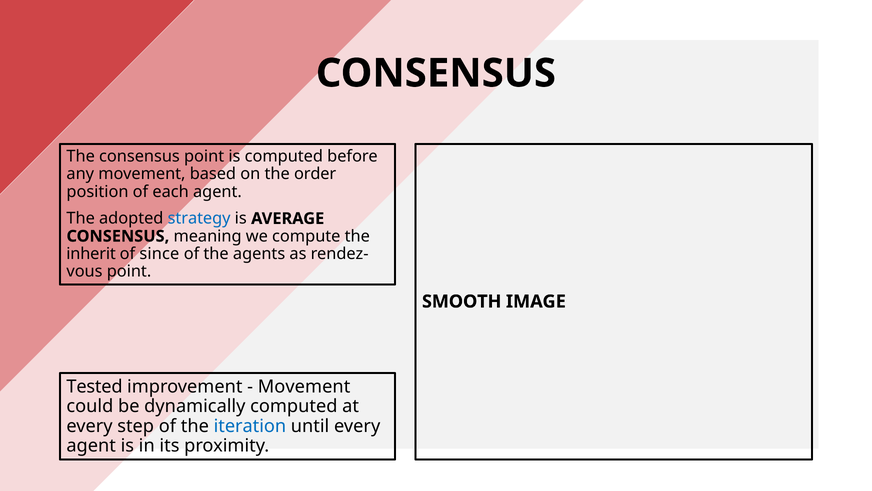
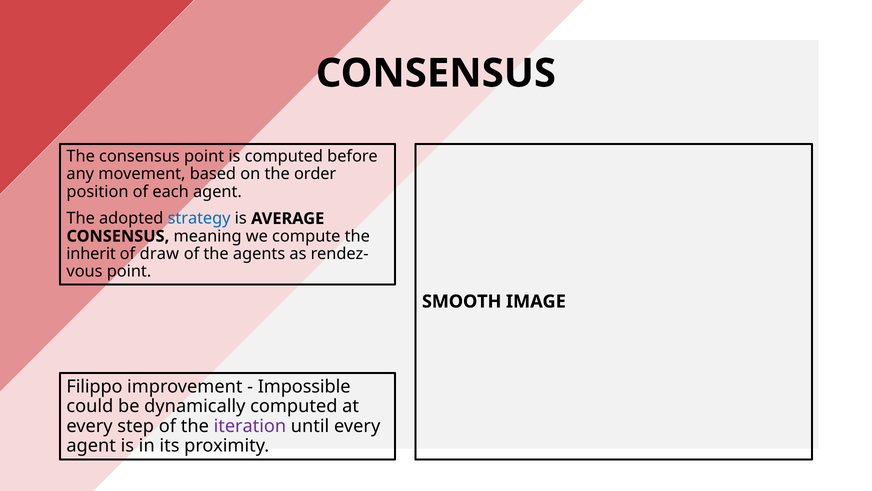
since: since -> draw (159, 254)
Tested: Tested -> Filippo (95, 386)
Movement: Movement -> Impossible (304, 386)
iteration colour: blue -> purple (250, 426)
